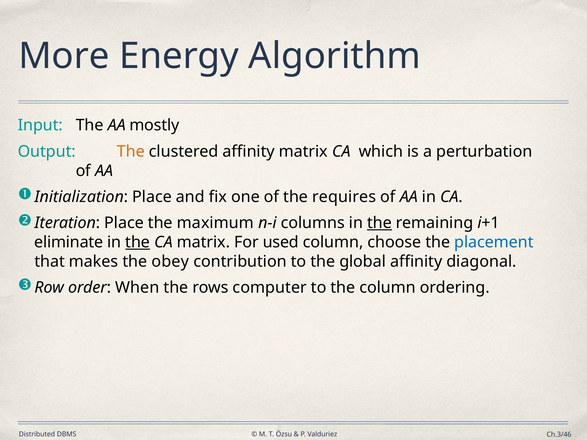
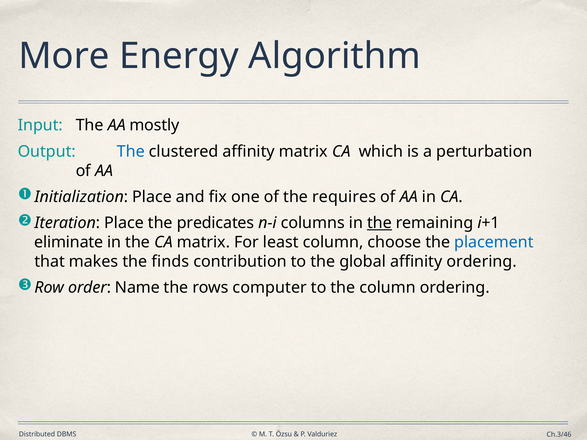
The colour: orange -> blue (131, 152)
maximum: maximum -> predicates (216, 223)
the underline: present -> none (138, 242)
used: used -> least (281, 242)
obey: obey -> finds (170, 262)
affinity diagonal: diagonal -> ordering (482, 262)
When: When -> Name (137, 288)
